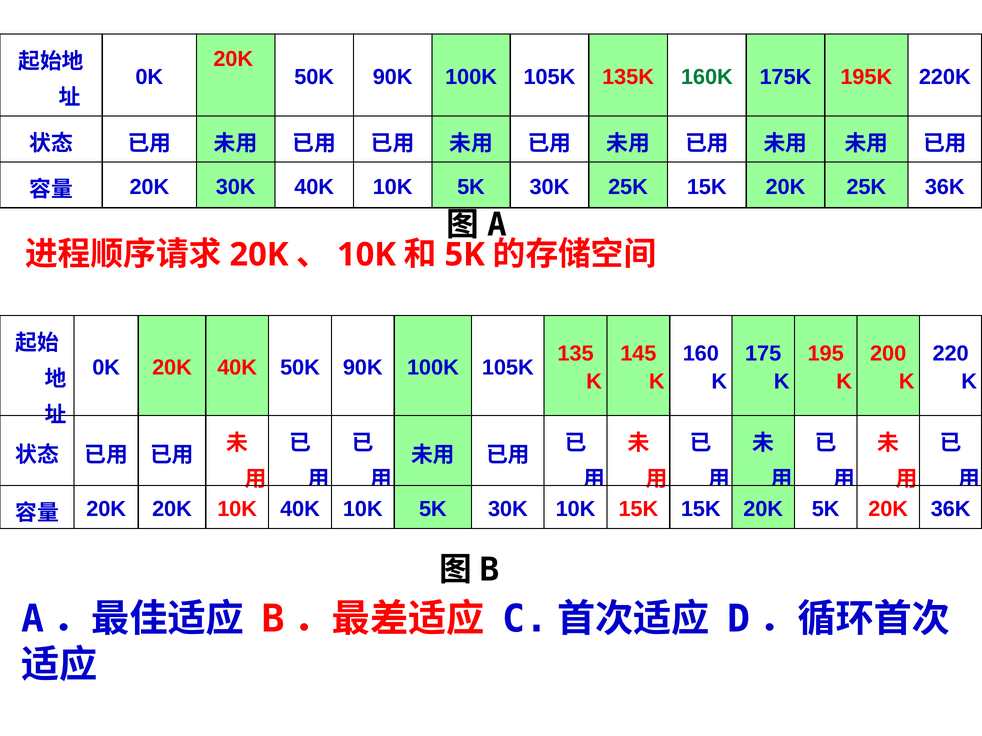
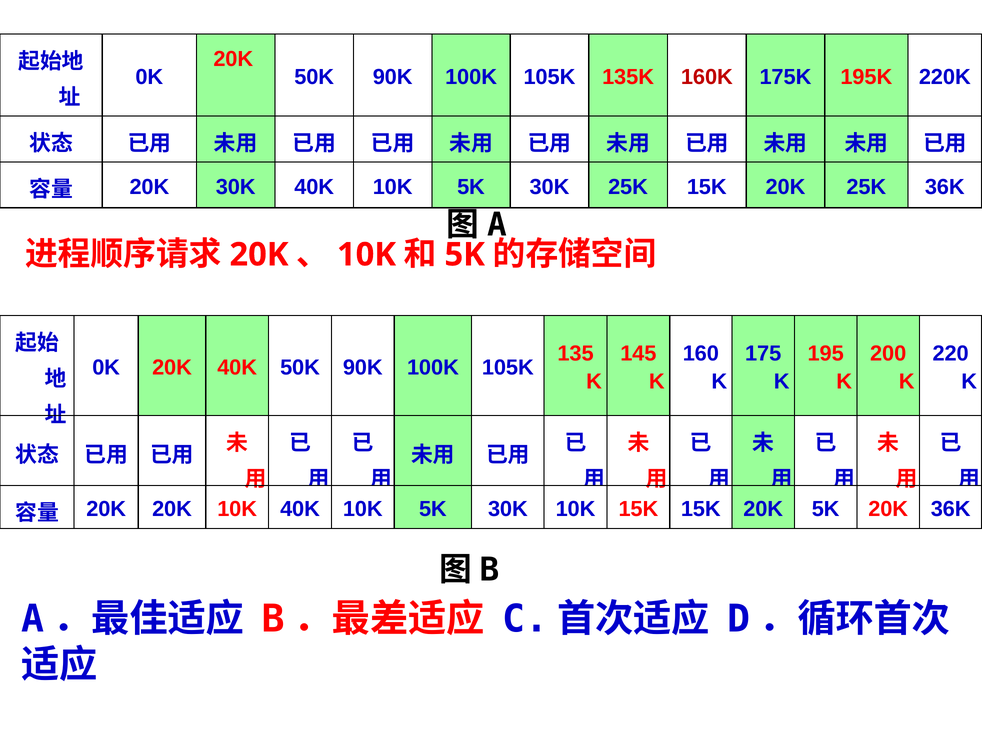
160K colour: green -> red (707, 77)
